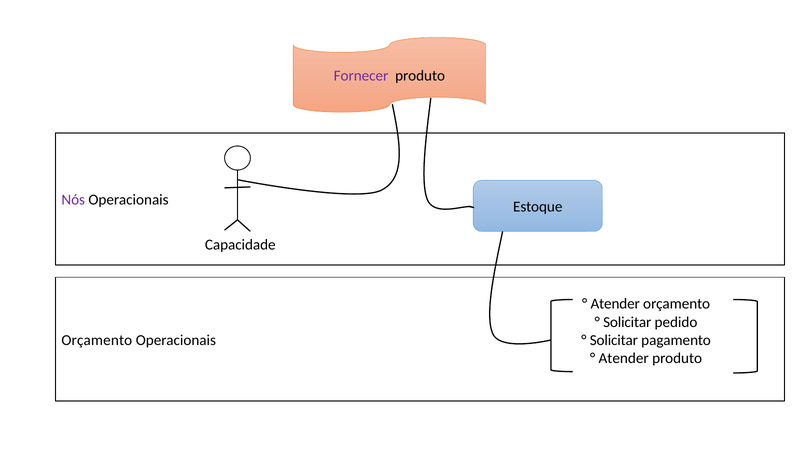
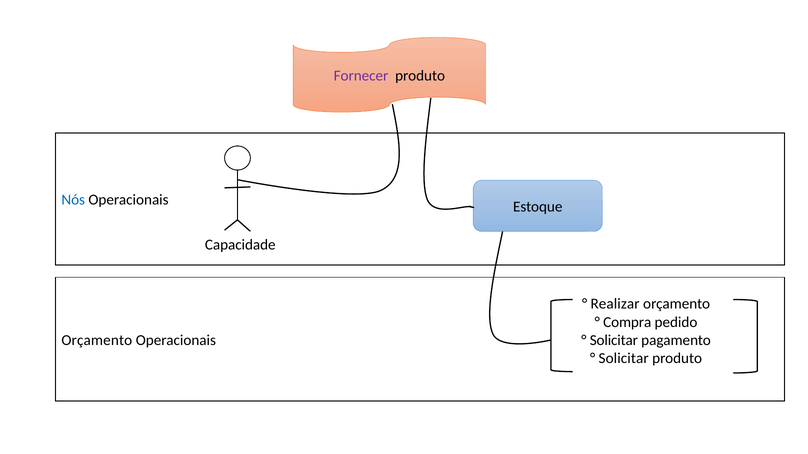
Nós colour: purple -> blue (73, 200)
Atender: Atender -> Realizar (615, 304)
Solicitar: Solicitar -> Compra (627, 322)
Atender: Atender -> Solicitar (624, 359)
